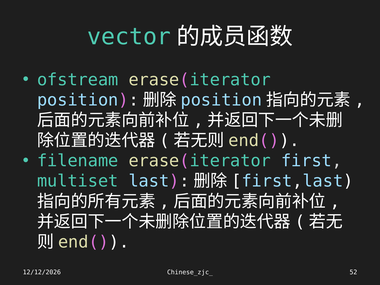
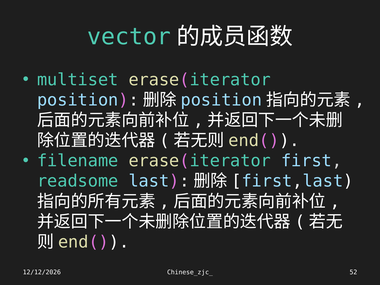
ofstream: ofstream -> multiset (78, 80)
multiset: multiset -> readsome (78, 181)
